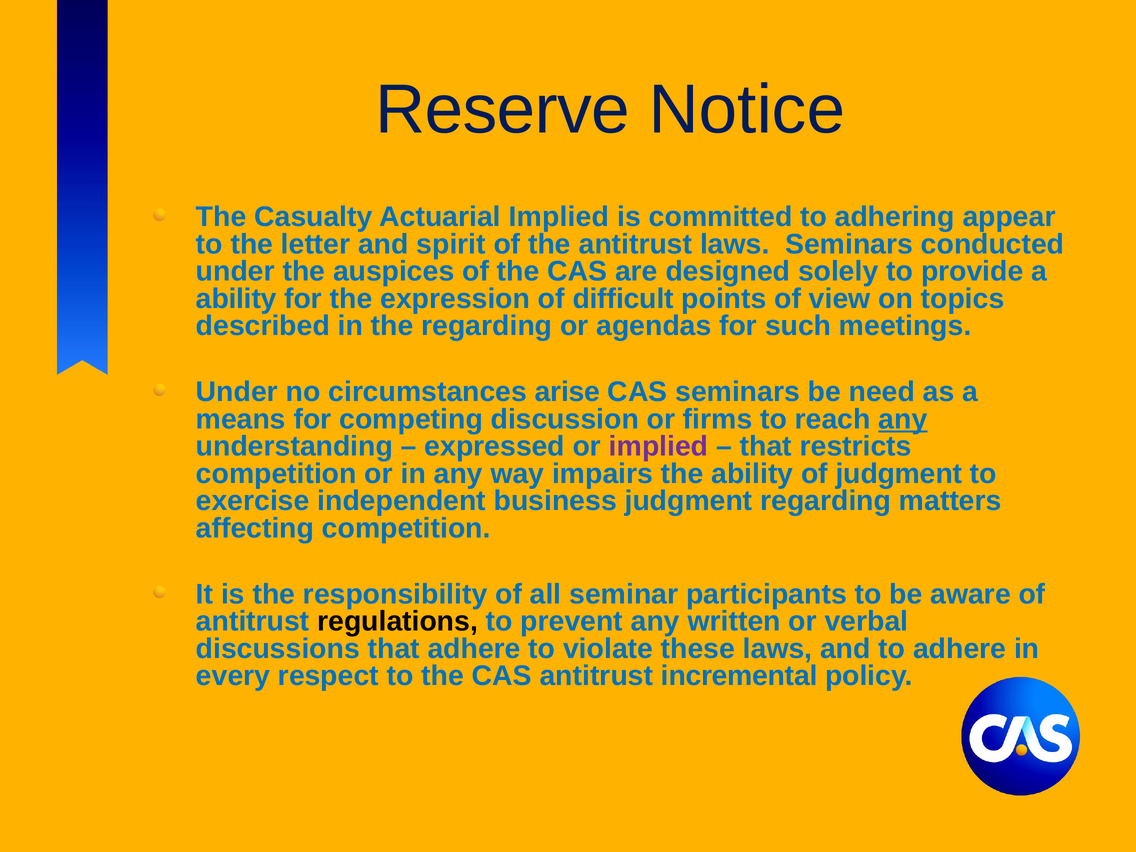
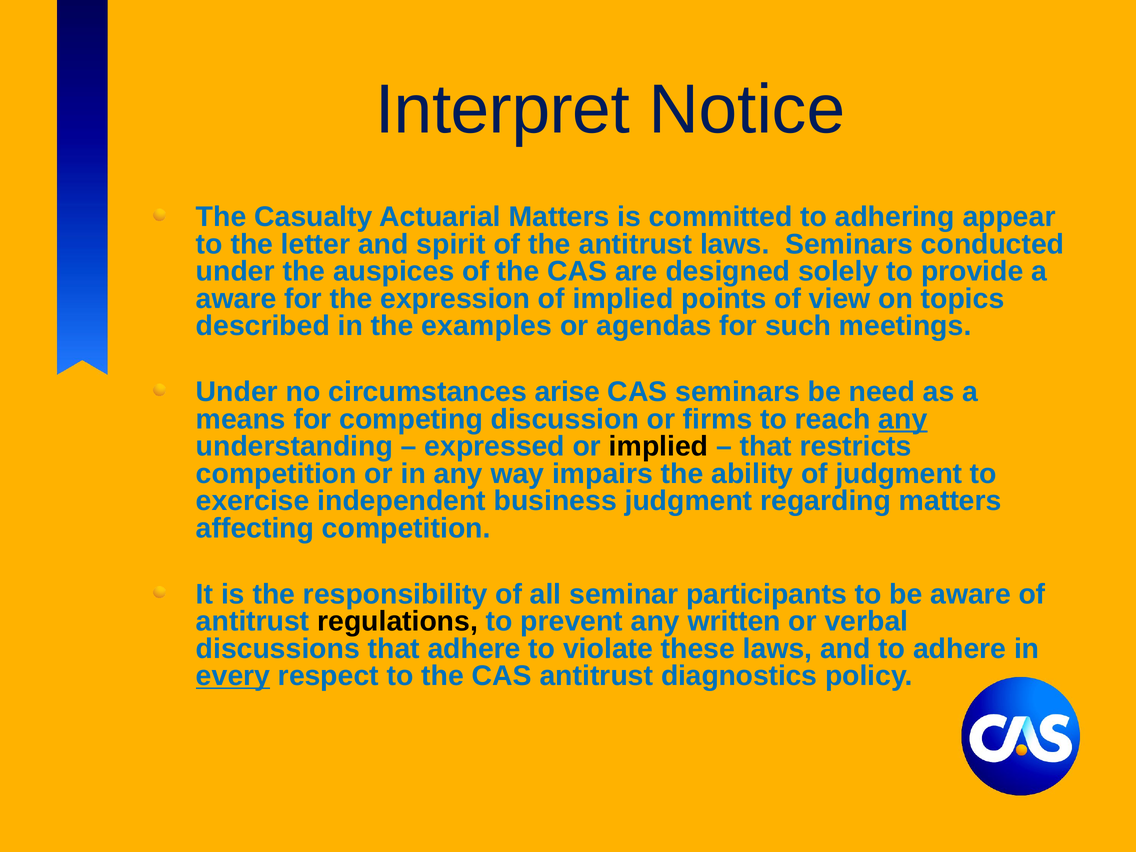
Reserve: Reserve -> Interpret (502, 110)
Actuarial Implied: Implied -> Matters (559, 217)
ability: ability -> aware (236, 299)
of difficult: difficult -> implied (623, 299)
the regarding: regarding -> examples (487, 326)
implied colour: purple -> black (659, 447)
every underline: none -> present (233, 676)
incremental: incremental -> diagnostics (739, 676)
